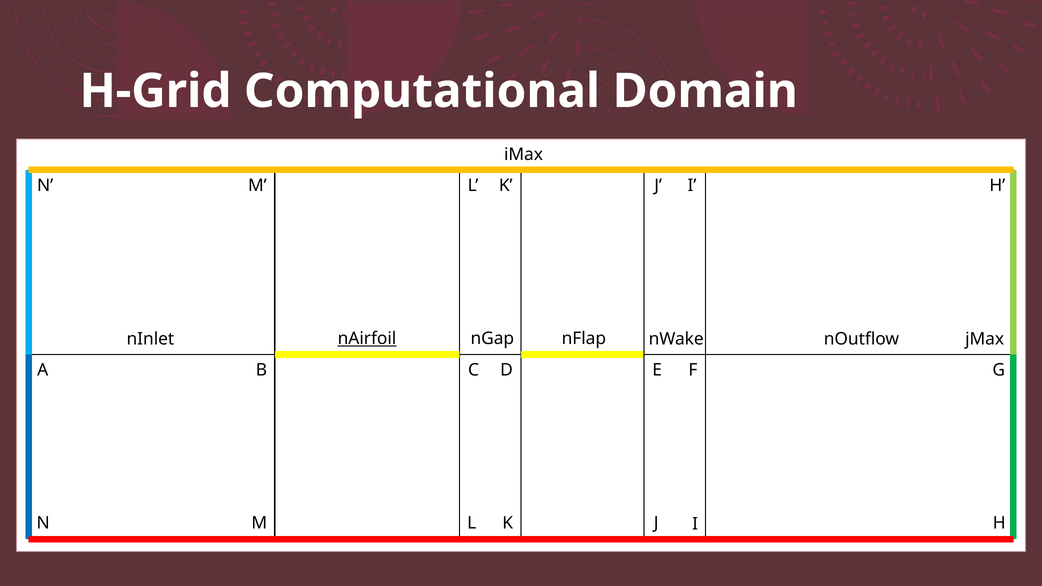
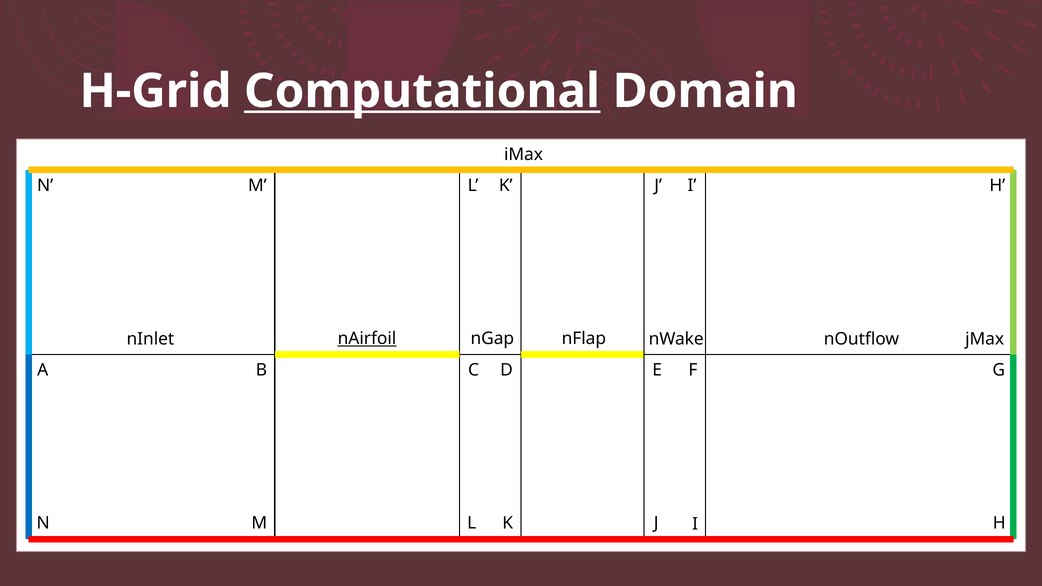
Computational underline: none -> present (422, 91)
